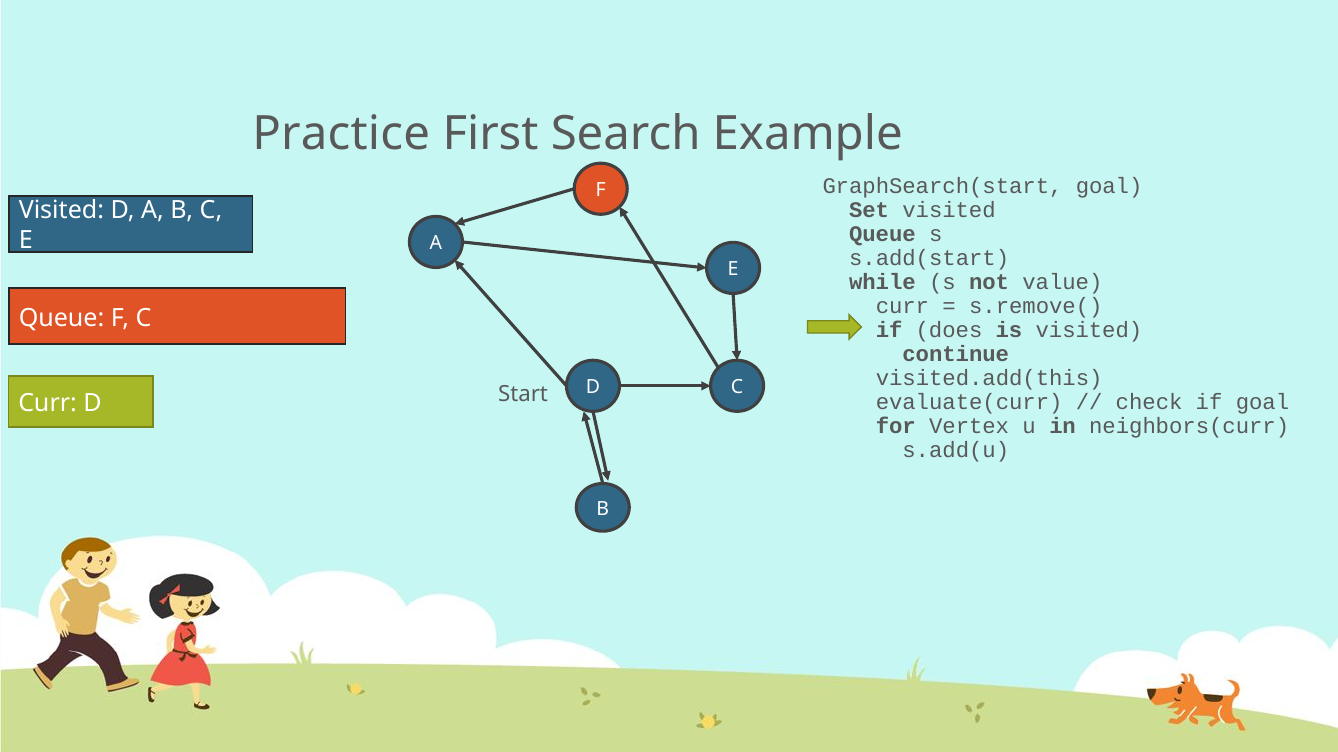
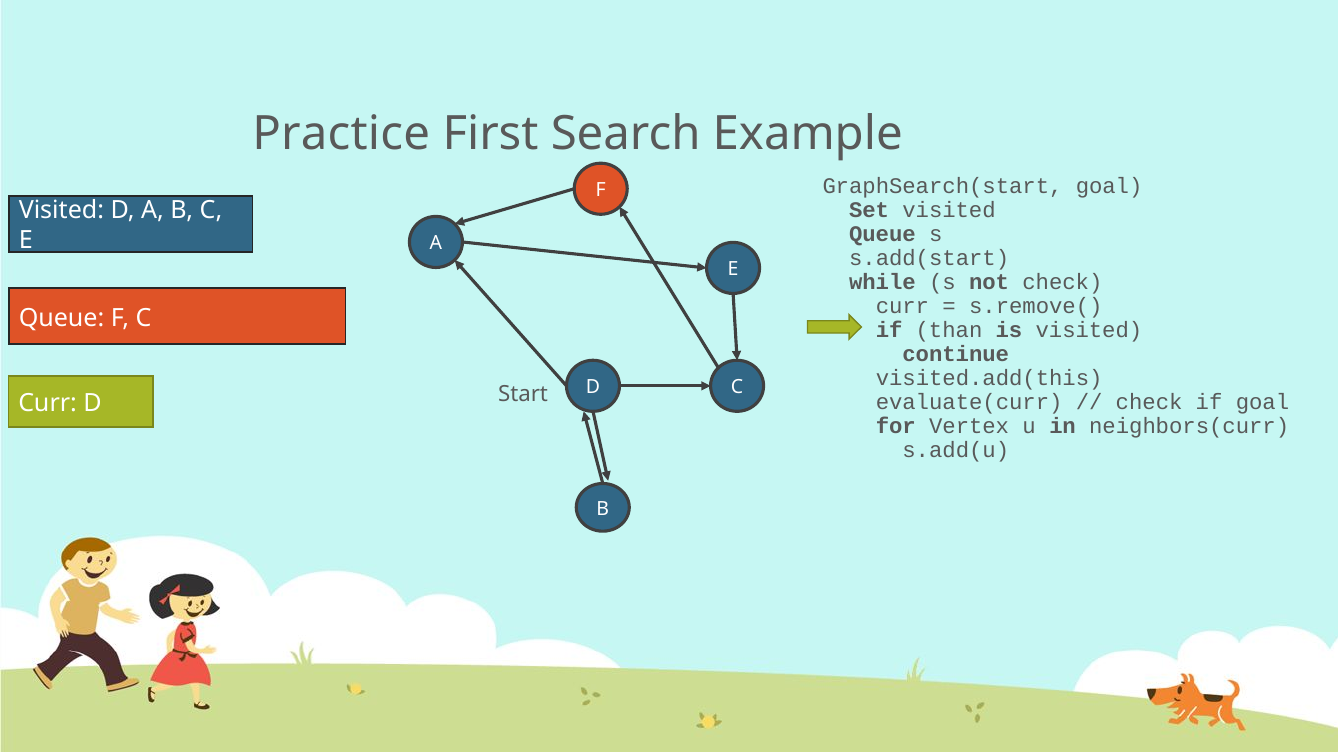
not value: value -> check (1062, 282)
does: does -> than (949, 330)
